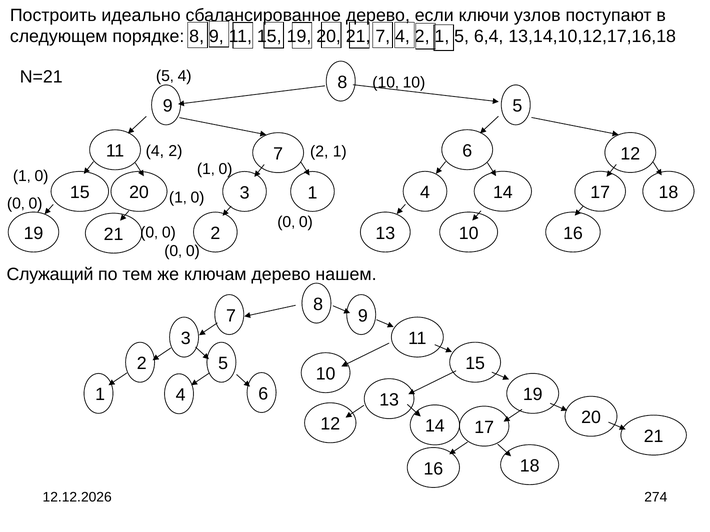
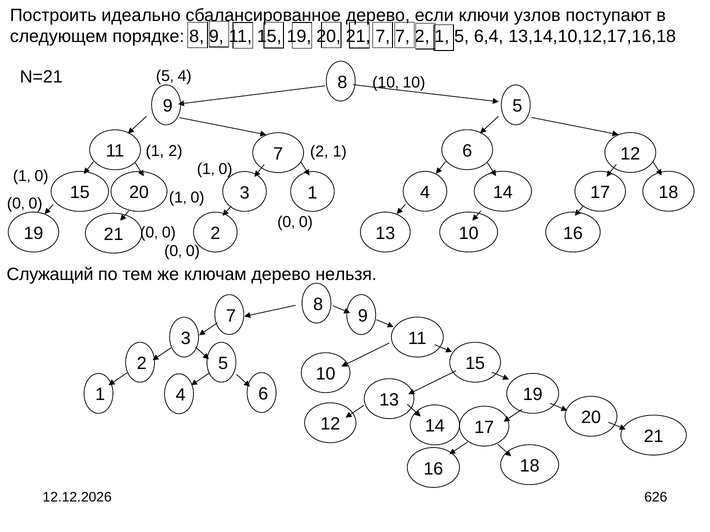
7 4: 4 -> 7 (403, 37)
11 4: 4 -> 1 (155, 151)
нашем: нашем -> нельзя (346, 275)
274: 274 -> 626 (656, 498)
